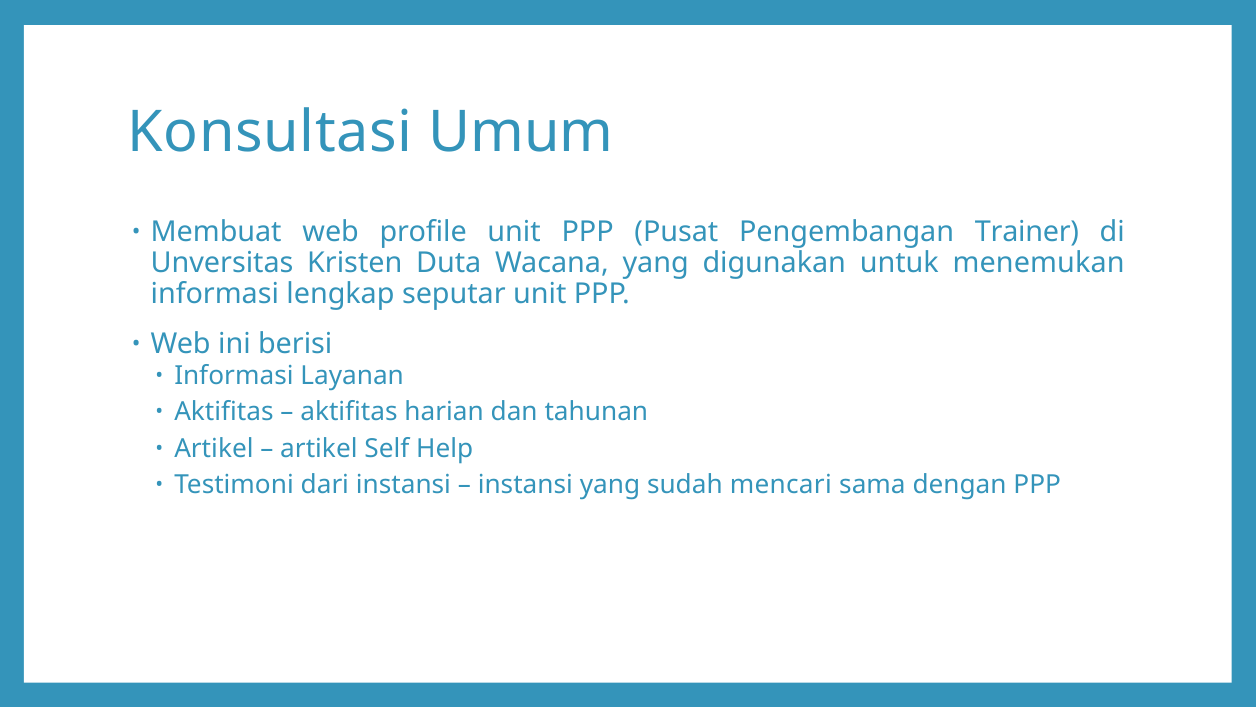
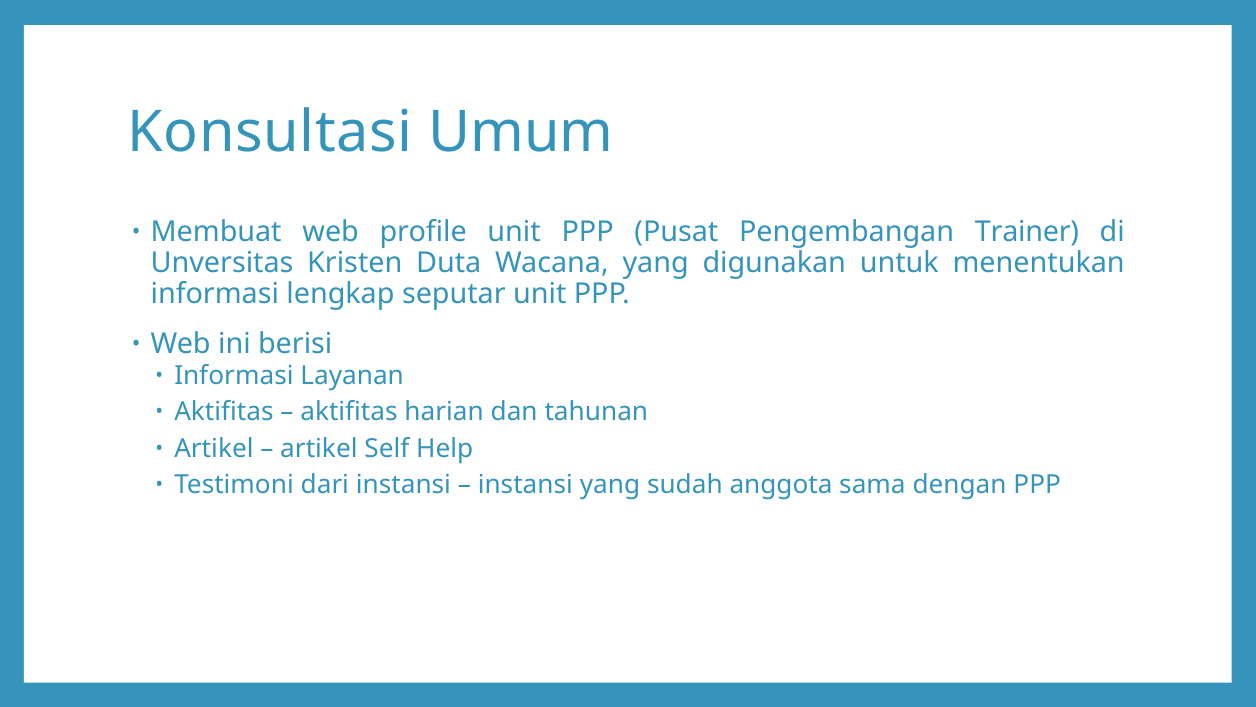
menemukan: menemukan -> menentukan (1039, 263)
mencari: mencari -> anggota (781, 484)
